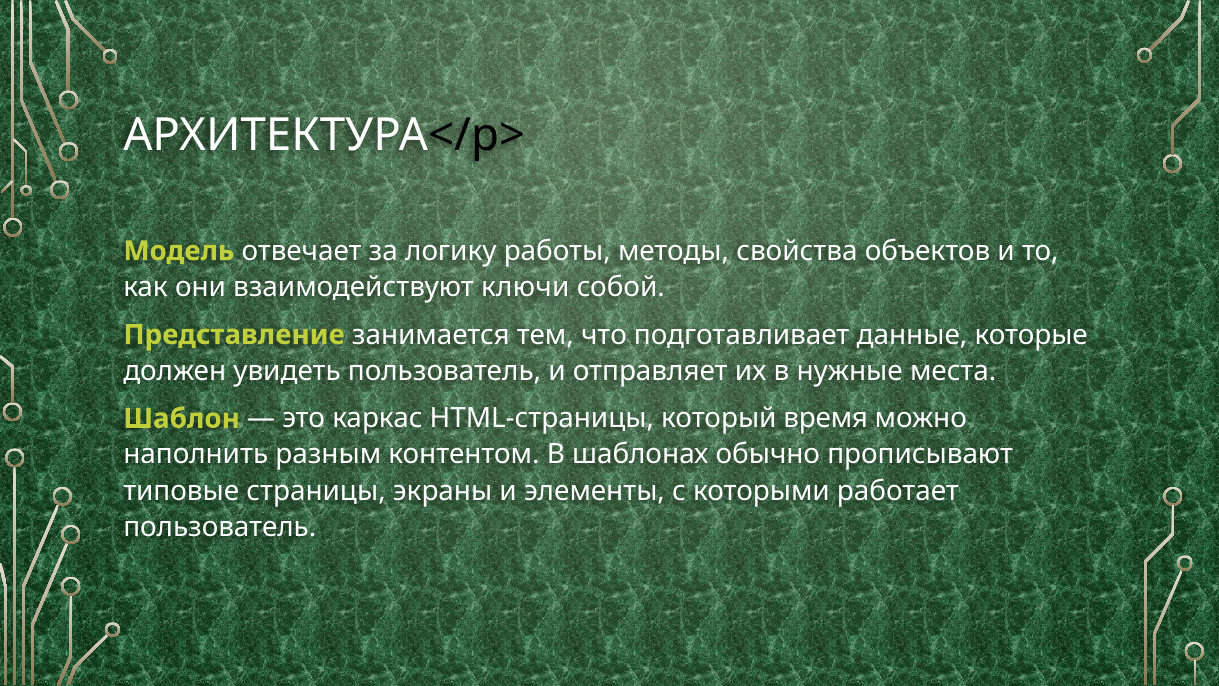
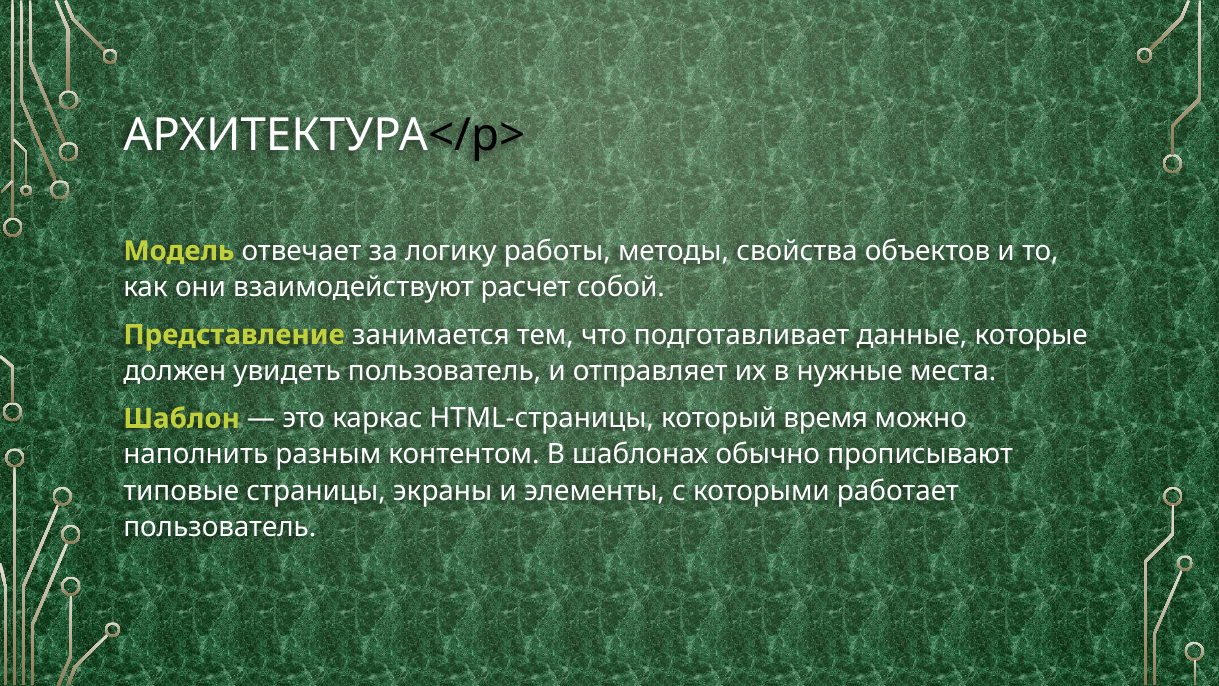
ключи: ключи -> расчет (526, 287)
